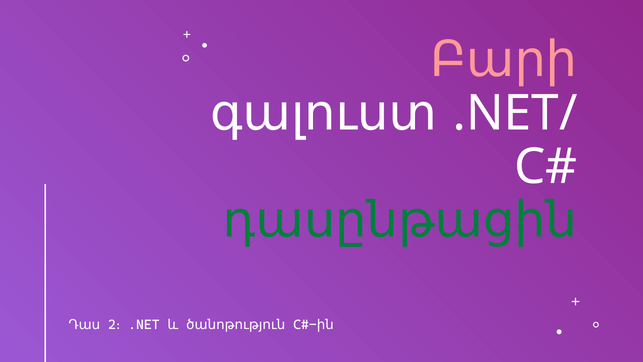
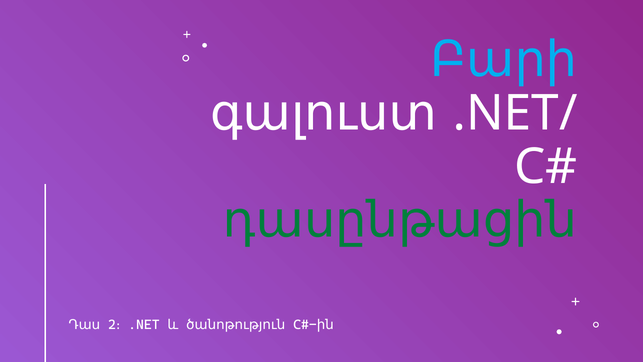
Բարի colour: pink -> light blue (504, 60)
